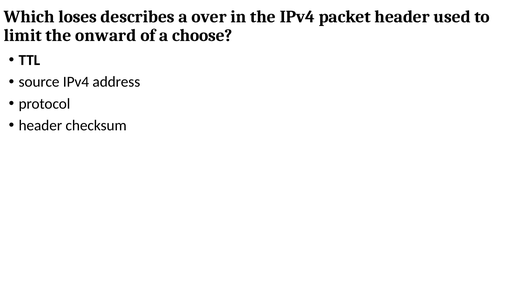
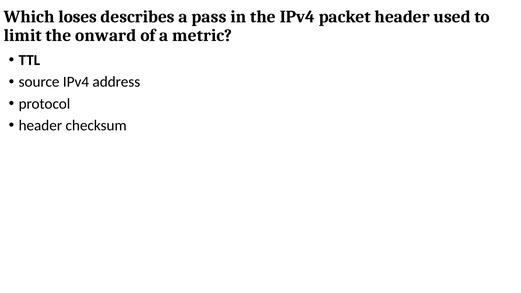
over: over -> pass (209, 17)
choose: choose -> metric (202, 35)
